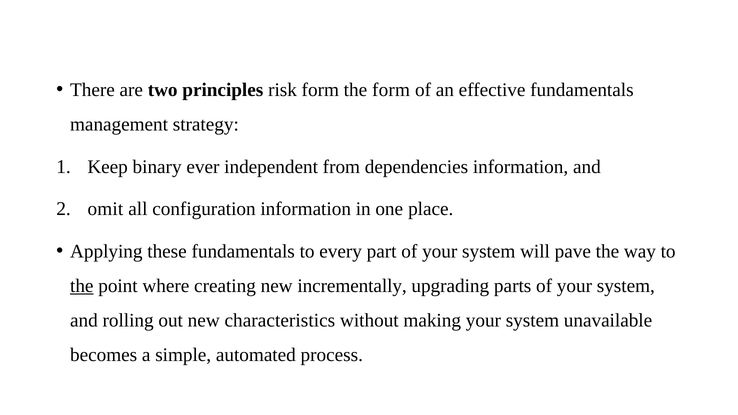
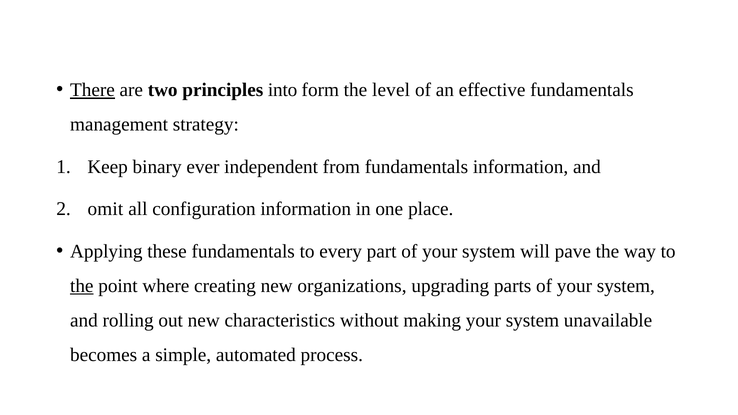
There underline: none -> present (92, 90)
risk: risk -> into (283, 90)
the form: form -> level (391, 90)
from dependencies: dependencies -> fundamentals (416, 167)
incrementally: incrementally -> organizations (352, 286)
